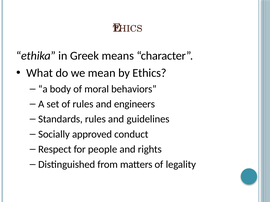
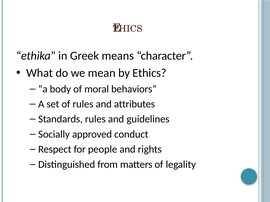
engineers: engineers -> attributes (134, 104)
